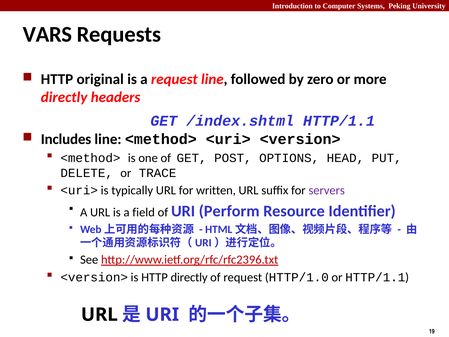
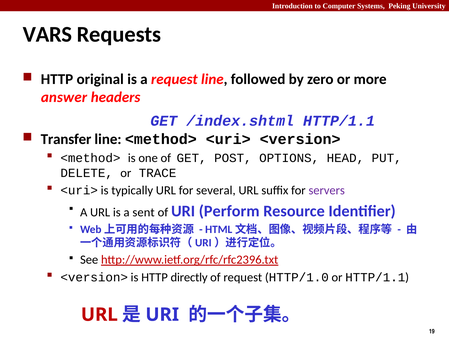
directly: directly -> answer (64, 97)
Includes: Includes -> Transfer (66, 139)
written: written -> several (216, 190)
field: field -> sent (144, 212)
URL colour: black -> red (99, 314)
